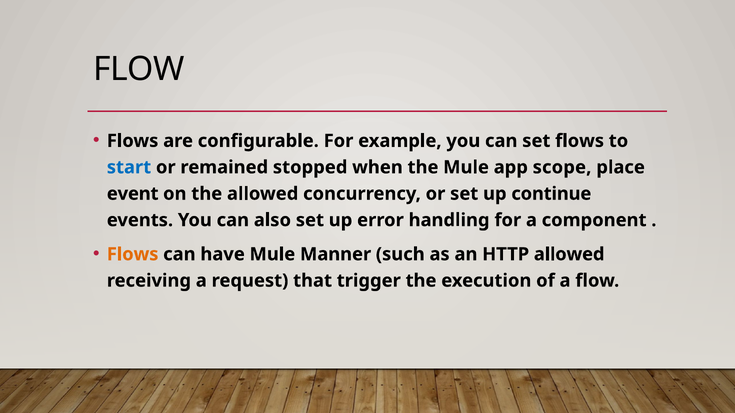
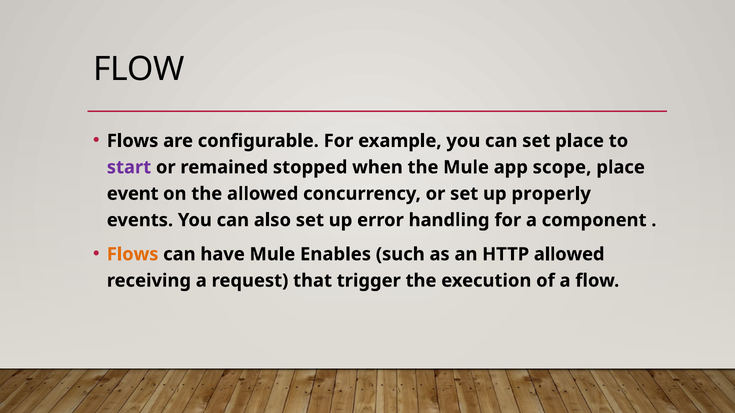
set flows: flows -> place (580, 141)
start colour: blue -> purple (129, 167)
continue: continue -> properly (551, 194)
Manner: Manner -> Enables (336, 254)
